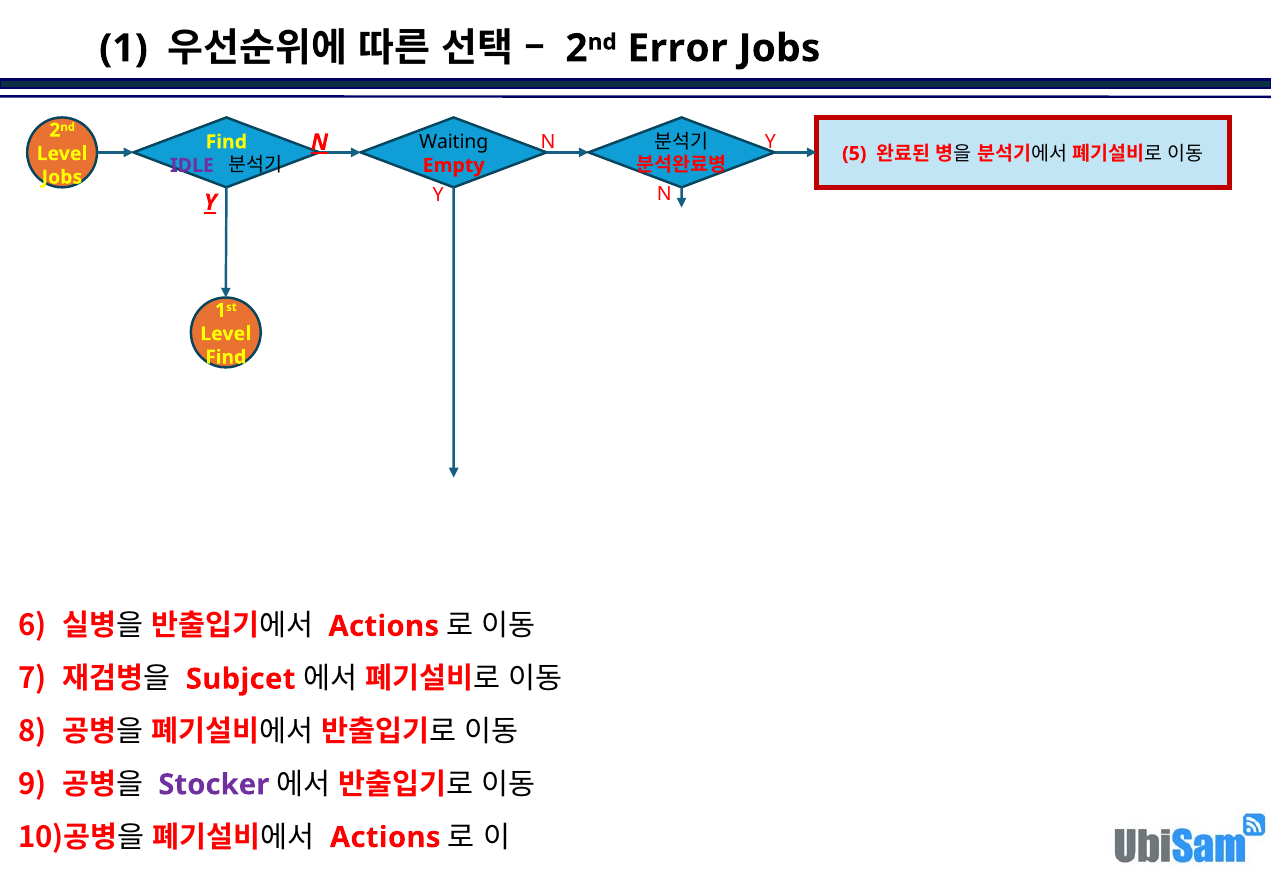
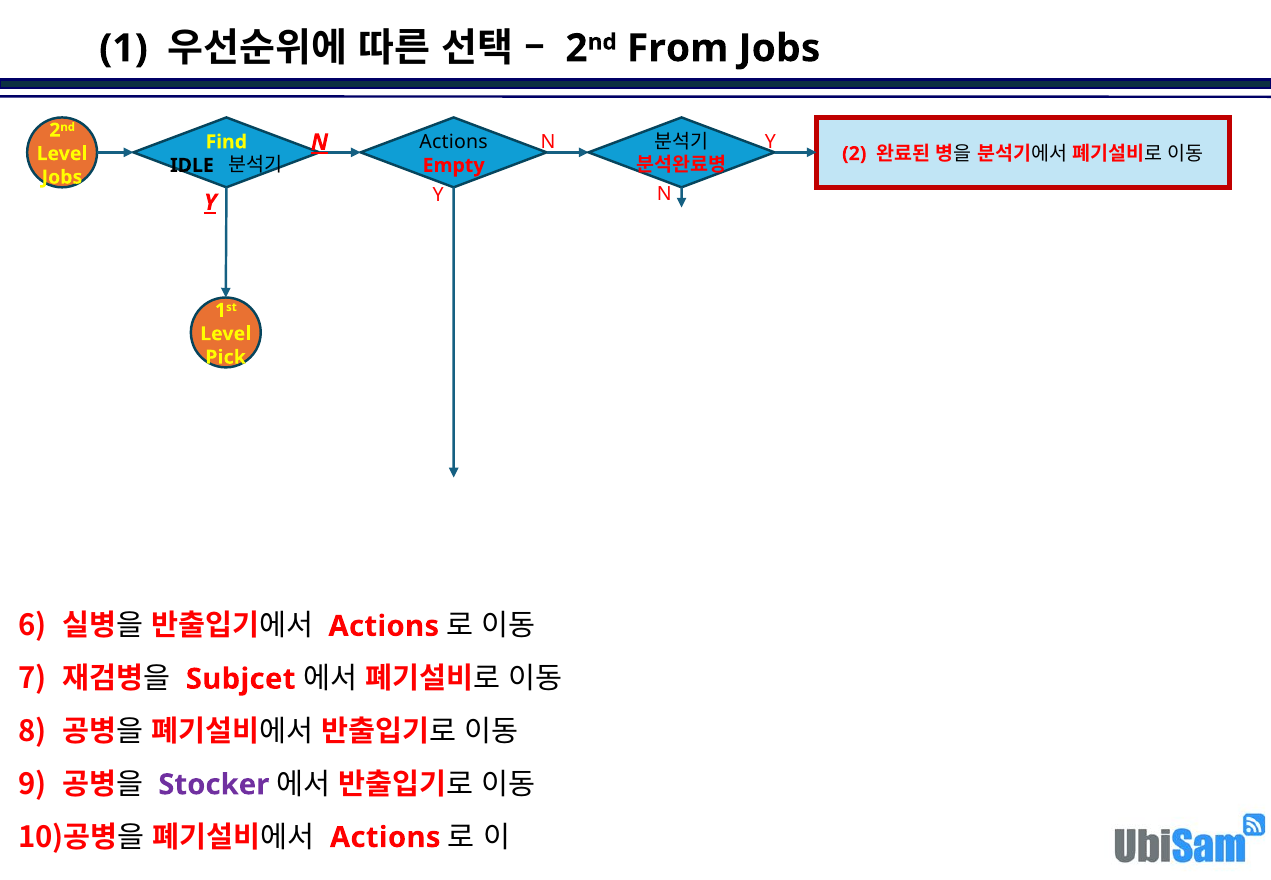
Error: Error -> From (678, 48)
Waiting: Waiting -> Actions (454, 142)
5: 5 -> 2 (854, 154)
IDLE colour: purple -> black (192, 165)
Find: Find -> Pick (226, 357)
